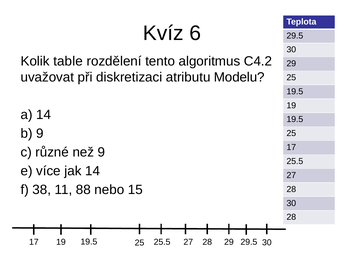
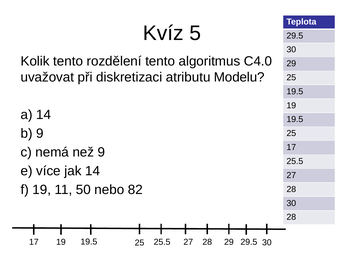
6: 6 -> 5 (195, 33)
Kolik table: table -> tento (68, 61)
C4.2: C4.2 -> C4.0 (258, 61)
různé: různé -> nemá (52, 152)
f 38: 38 -> 19 (42, 190)
88: 88 -> 50 (83, 190)
15: 15 -> 82 (135, 190)
